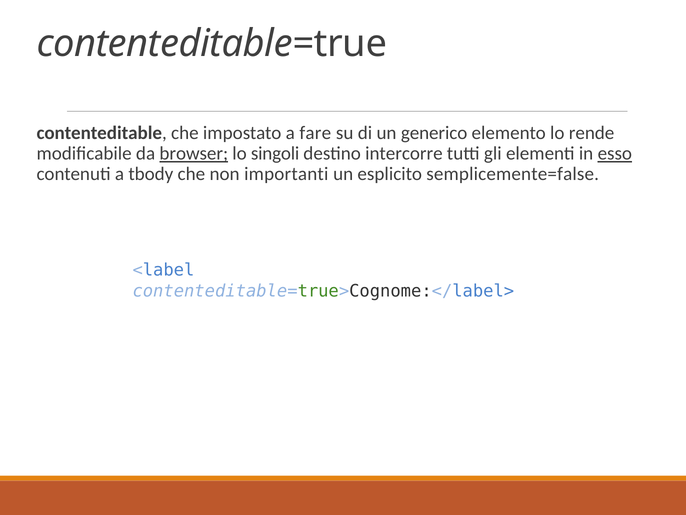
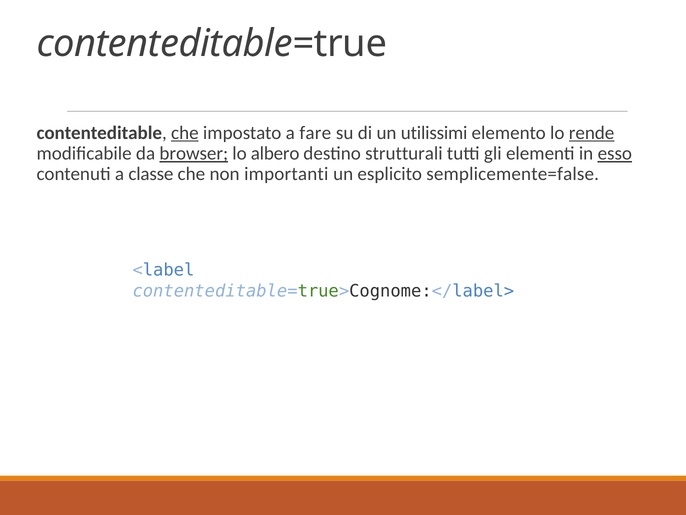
che underline: none -> present (185, 133)
generico: generico -> utilissimi (434, 133)
rende underline: none -> present (592, 133)
singoli: singoli -> albero (275, 153)
intercorre: intercorre -> strutturali (404, 153)
tbody: tbody -> classe (151, 174)
